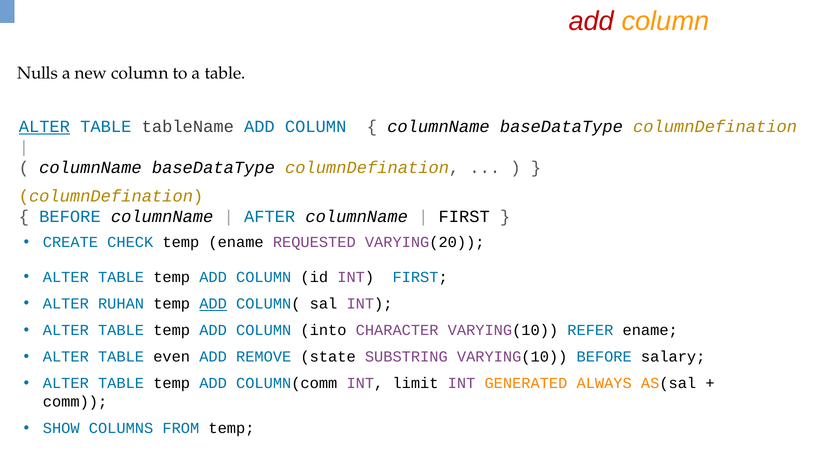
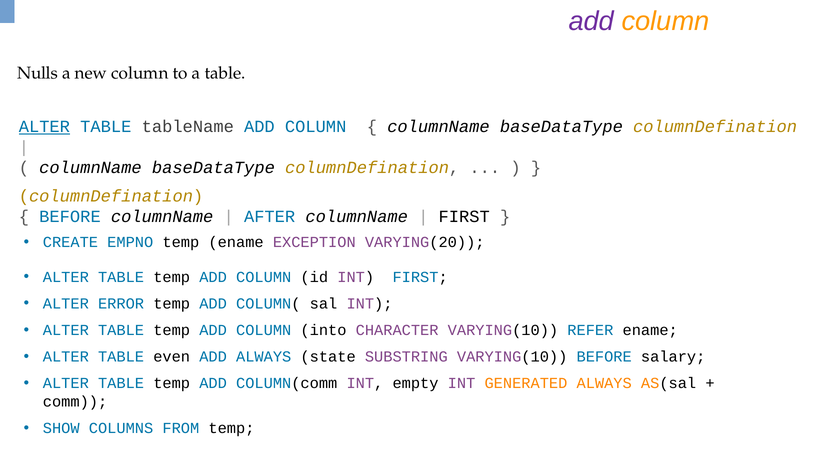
add colour: red -> purple (591, 21)
CHECK: CHECK -> EMPNO (130, 242)
REQUESTED: REQUESTED -> EXCEPTION (314, 242)
RUHAN: RUHAN -> ERROR (121, 304)
ADD underline: present -> none (213, 304)
ADD REMOVE: REMOVE -> ALWAYS (264, 357)
limit: limit -> empty (416, 383)
